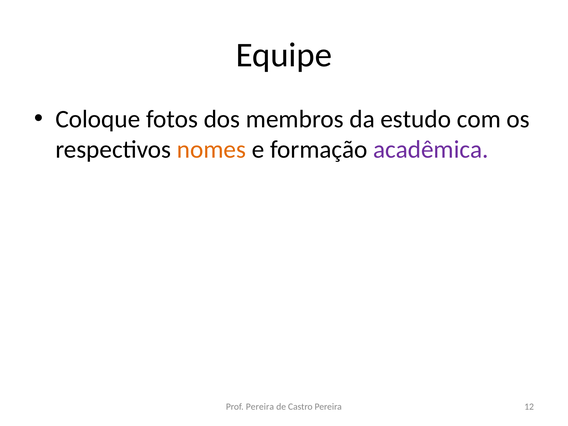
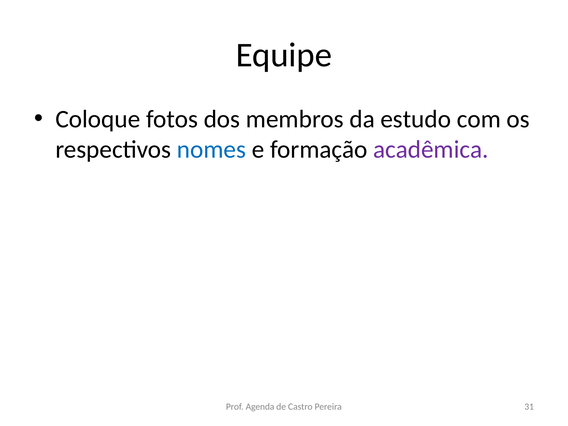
nomes colour: orange -> blue (212, 149)
Prof Pereira: Pereira -> Agenda (260, 407)
12: 12 -> 31 (529, 407)
